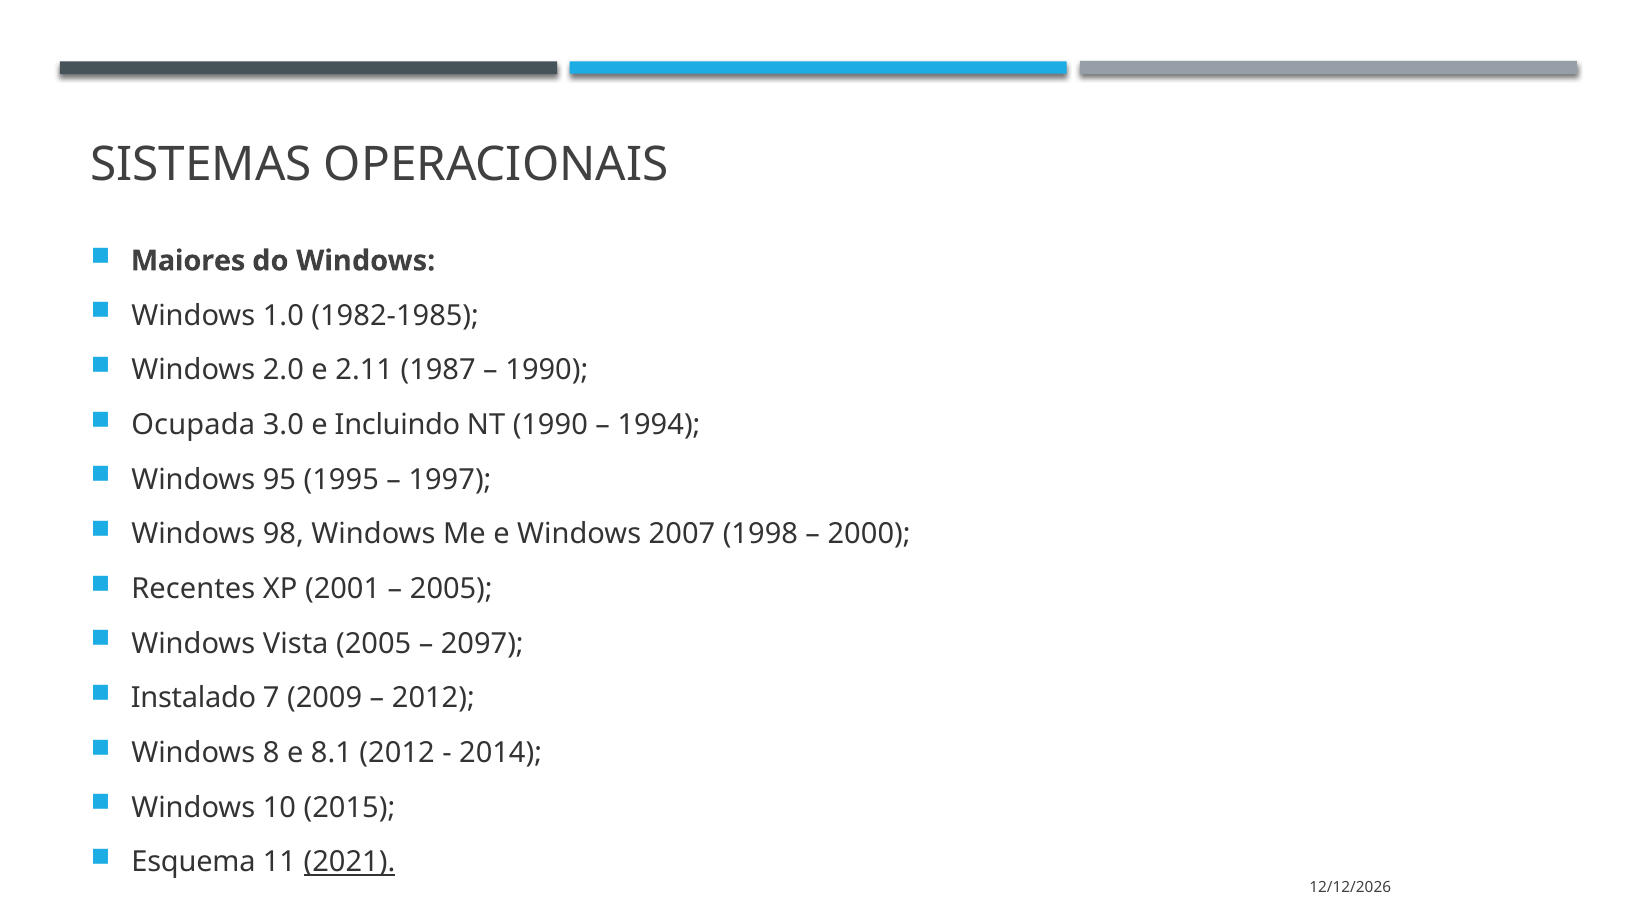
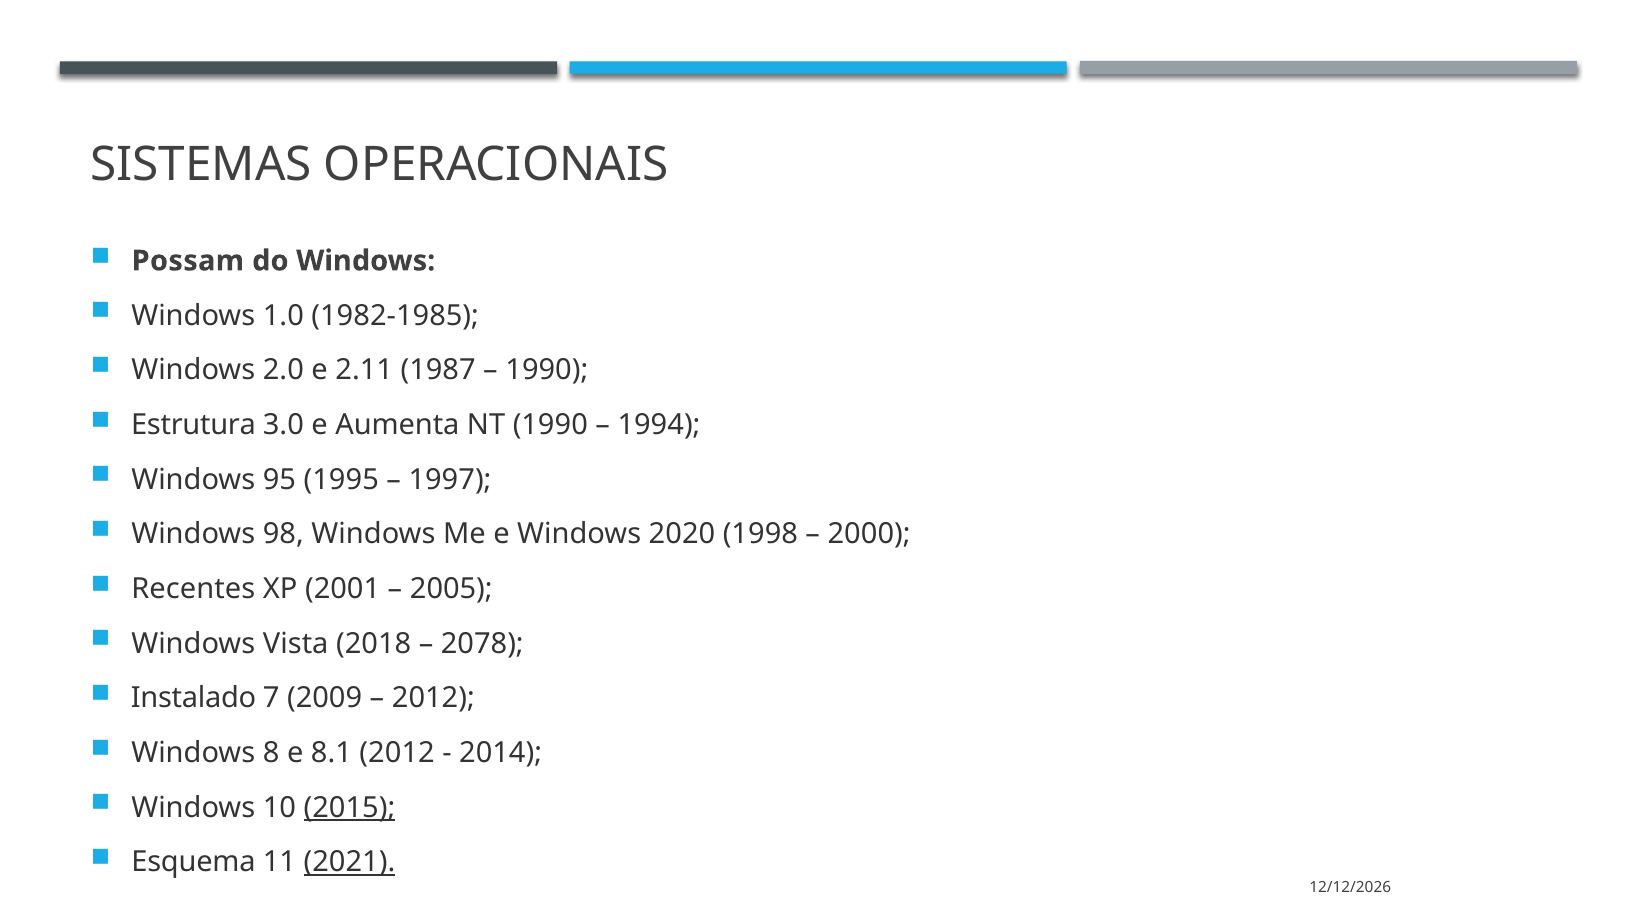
Maiores: Maiores -> Possam (188, 261)
Ocupada: Ocupada -> Estrutura (194, 425)
Incluindo: Incluindo -> Aumenta (397, 425)
2007: 2007 -> 2020 (682, 534)
Vista 2005: 2005 -> 2018 (374, 643)
2097: 2097 -> 2078 (482, 643)
2015 underline: none -> present (349, 808)
